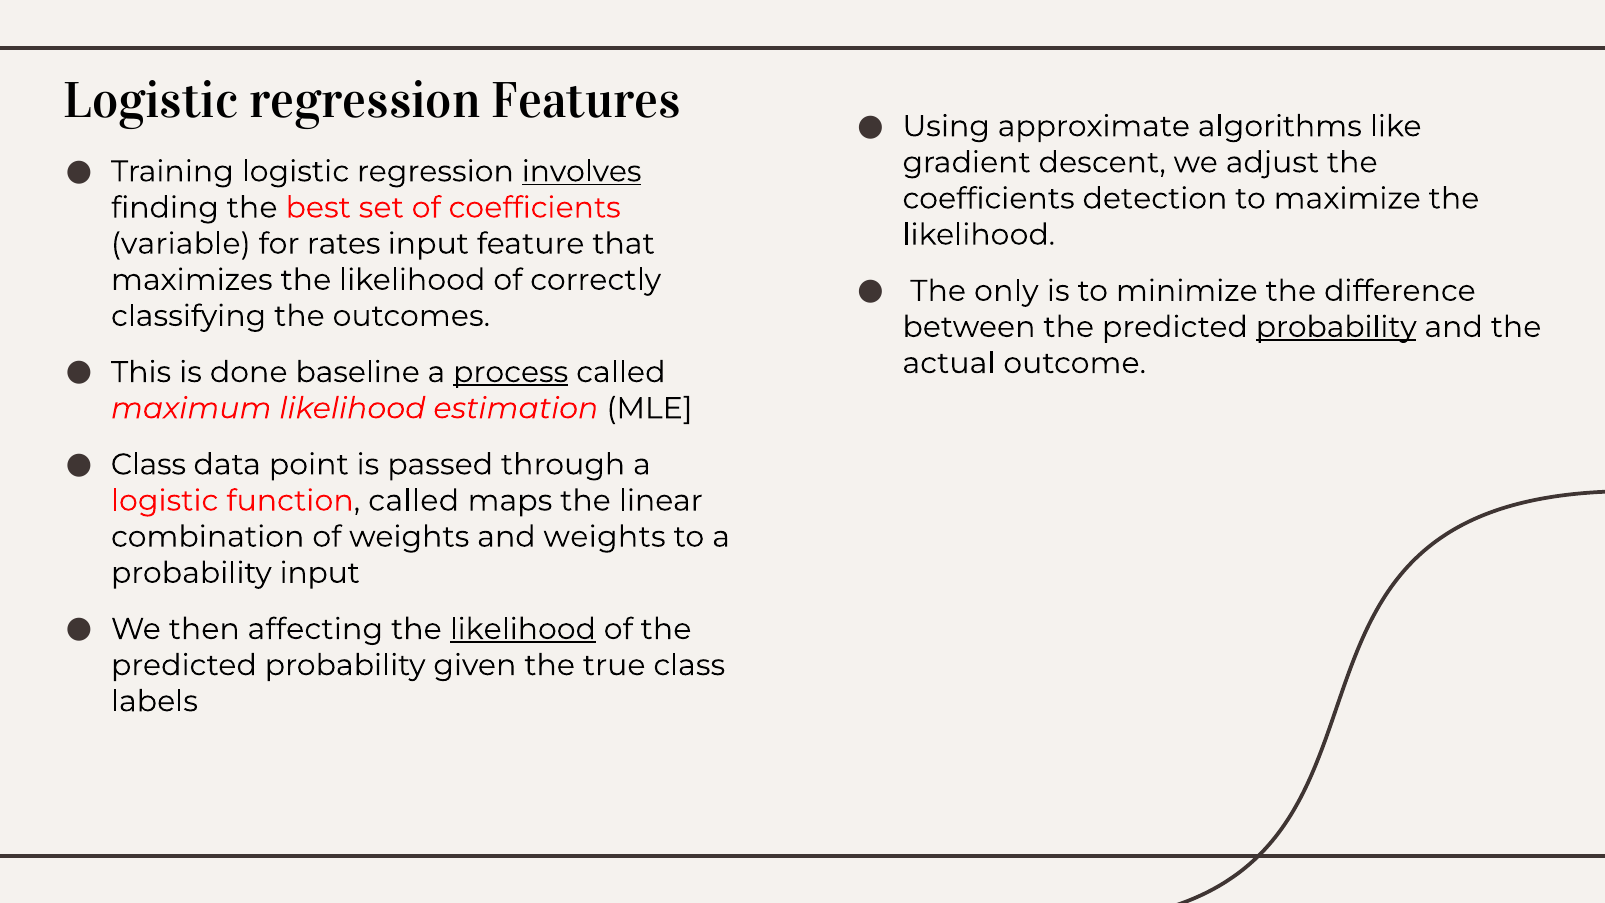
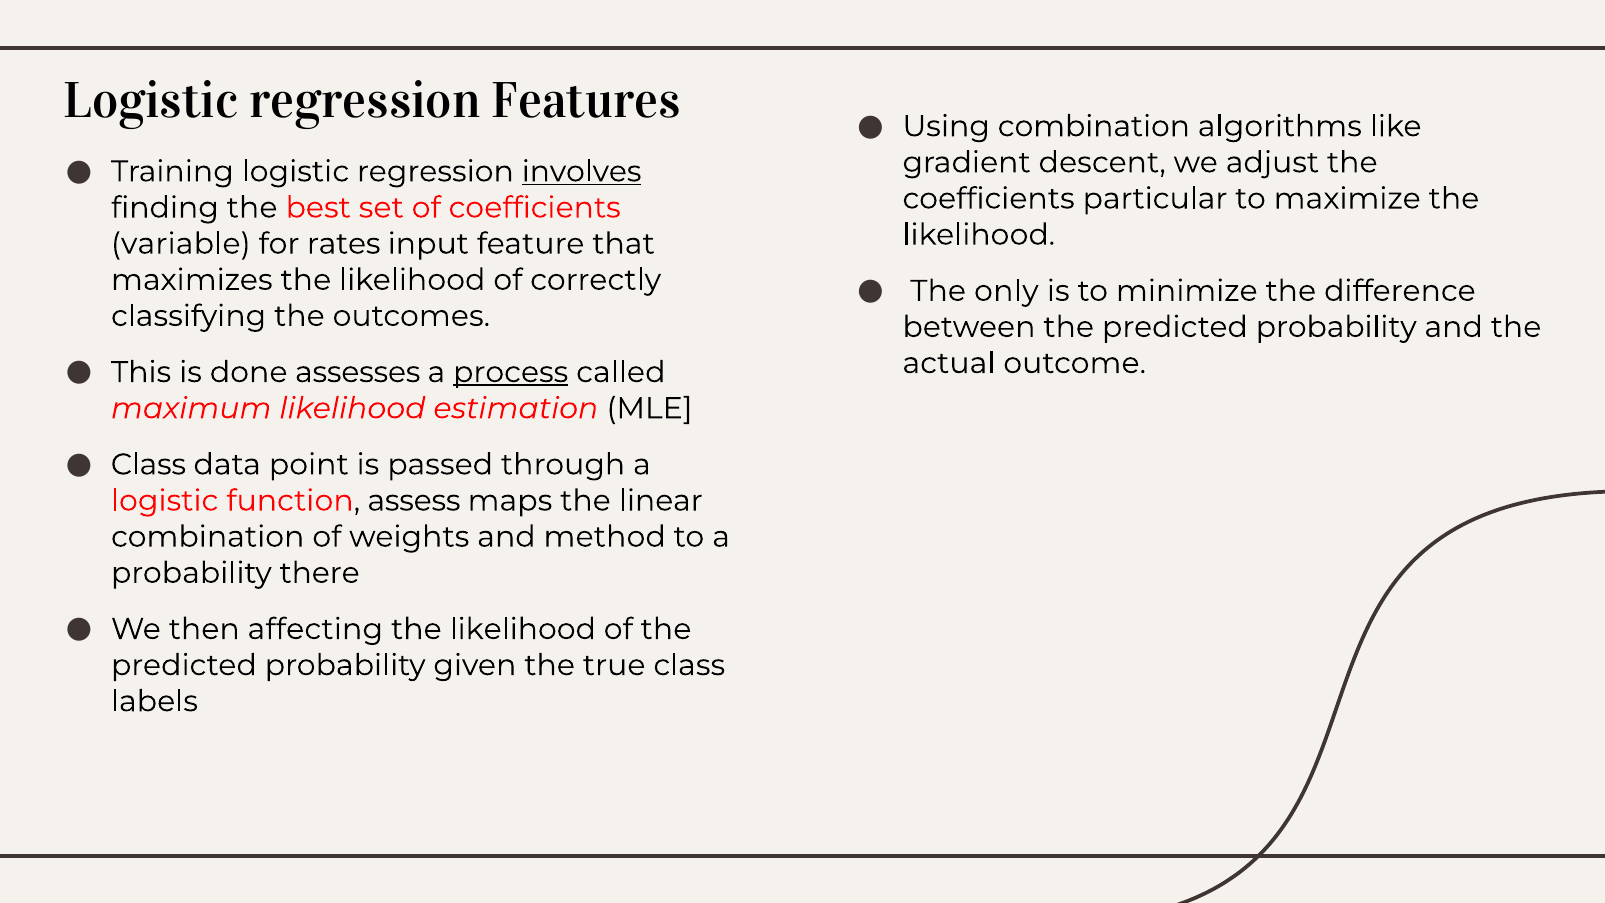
Using approximate: approximate -> combination (1094, 126)
detection: detection -> particular (1155, 199)
probability underline: present -> none (1336, 327)
baseline: baseline -> assesses (358, 372)
function called: called -> assess (414, 501)
and weights: weights -> method (605, 537)
probability input: input -> there (320, 573)
likelihood underline: present -> none (523, 629)
